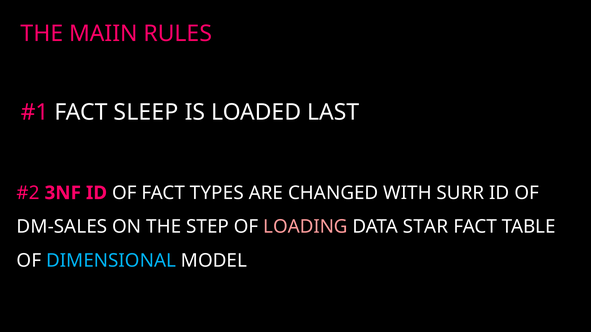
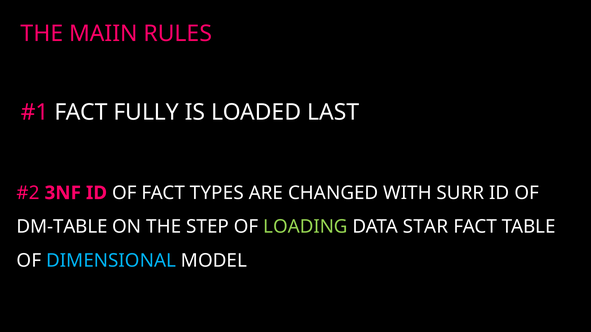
SLEEP: SLEEP -> FULLY (146, 112)
DM-SALES: DM-SALES -> DM-TABLE (62, 227)
LOADING colour: pink -> light green (306, 227)
